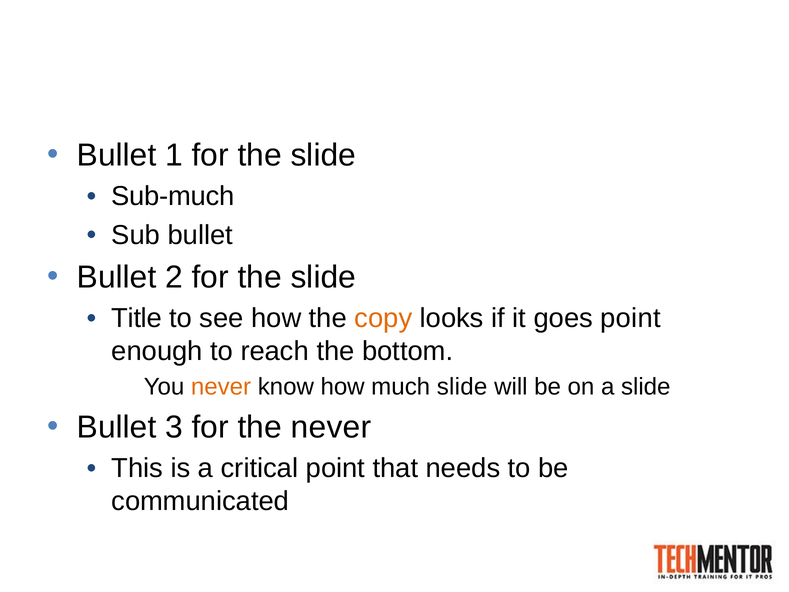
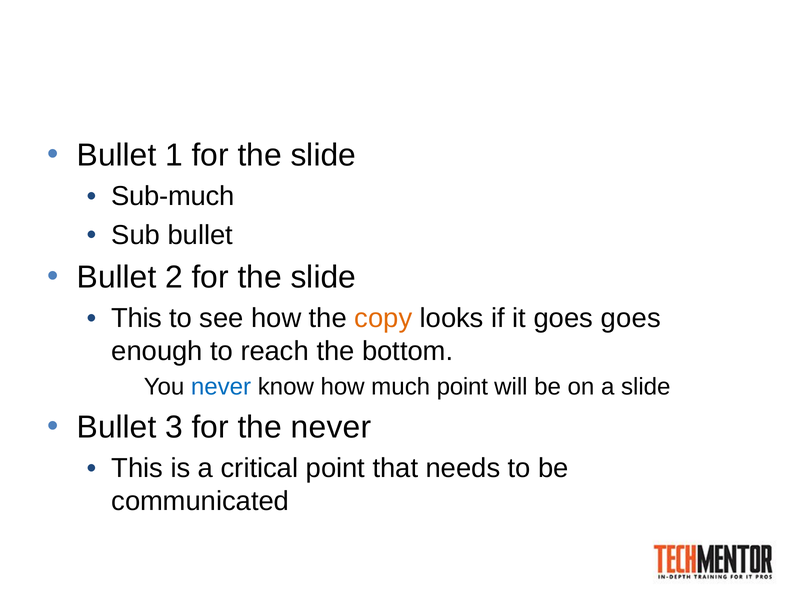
Title: Title -> This (137, 318)
goes point: point -> goes (631, 318)
never colour: orange -> blue (221, 386)
much slide: slide -> point (462, 386)
